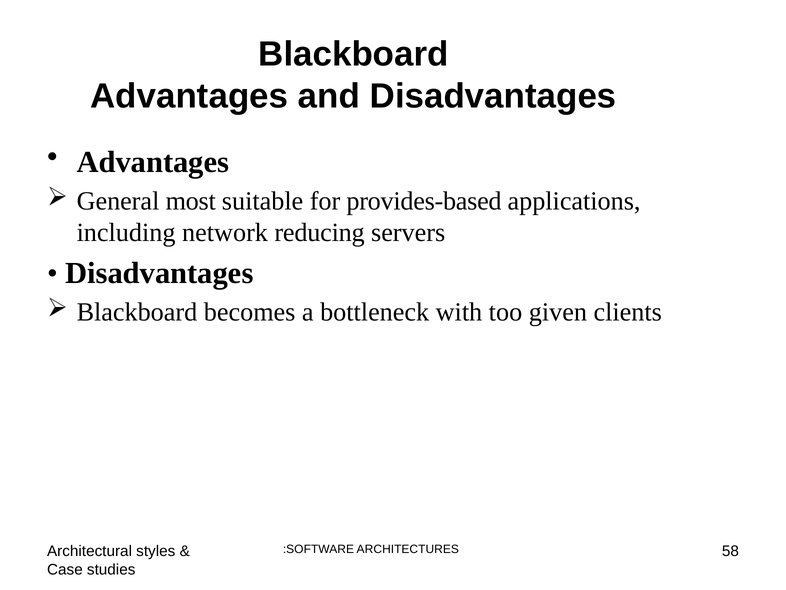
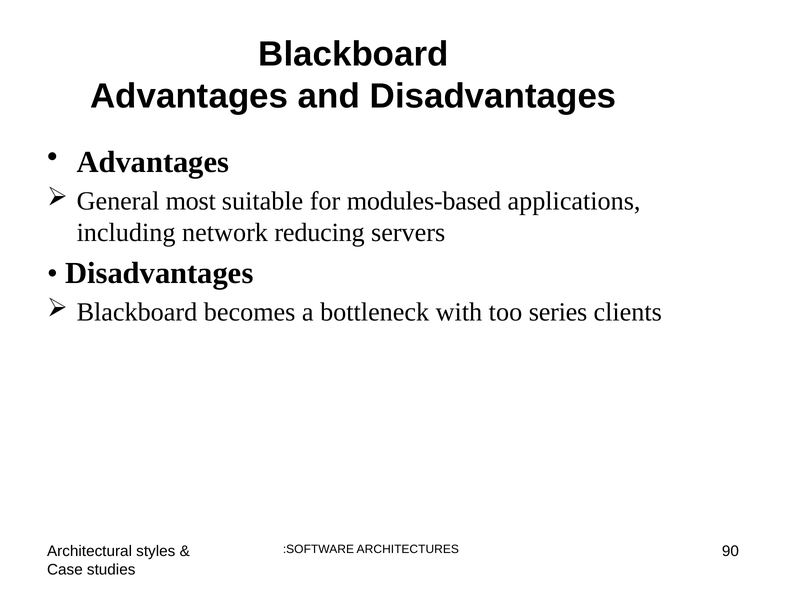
provides-based: provides-based -> modules-based (424, 201)
given: given -> series (558, 312)
58: 58 -> 90 (730, 551)
